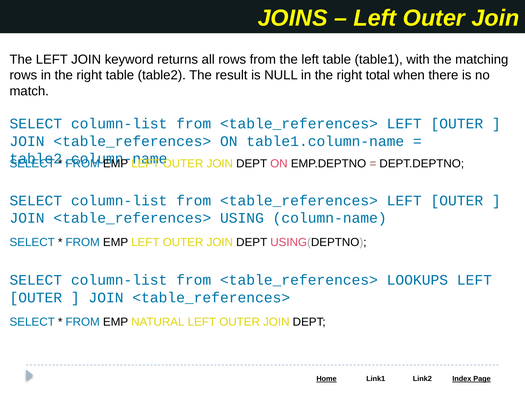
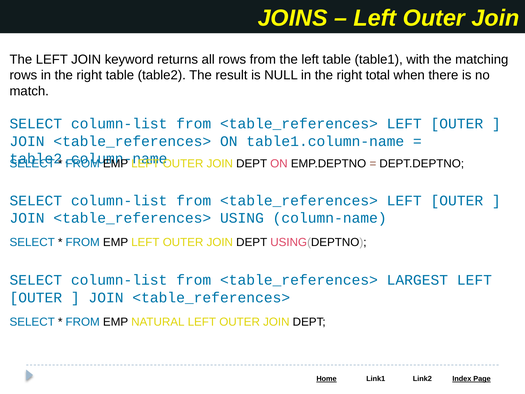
LOOKUPS: LOOKUPS -> LARGEST (417, 280)
